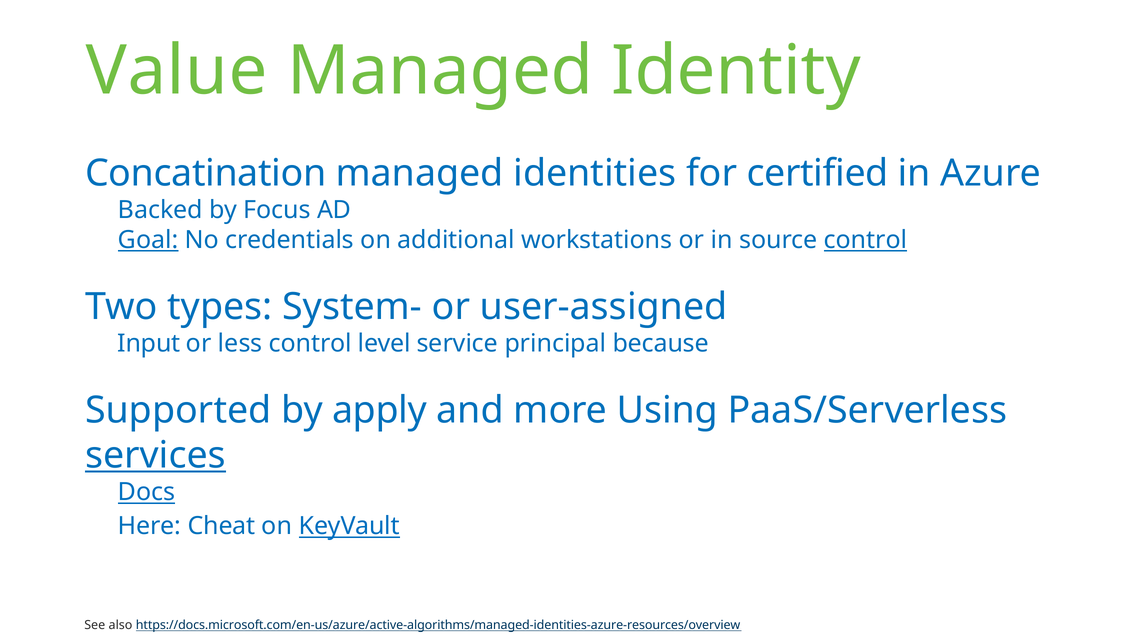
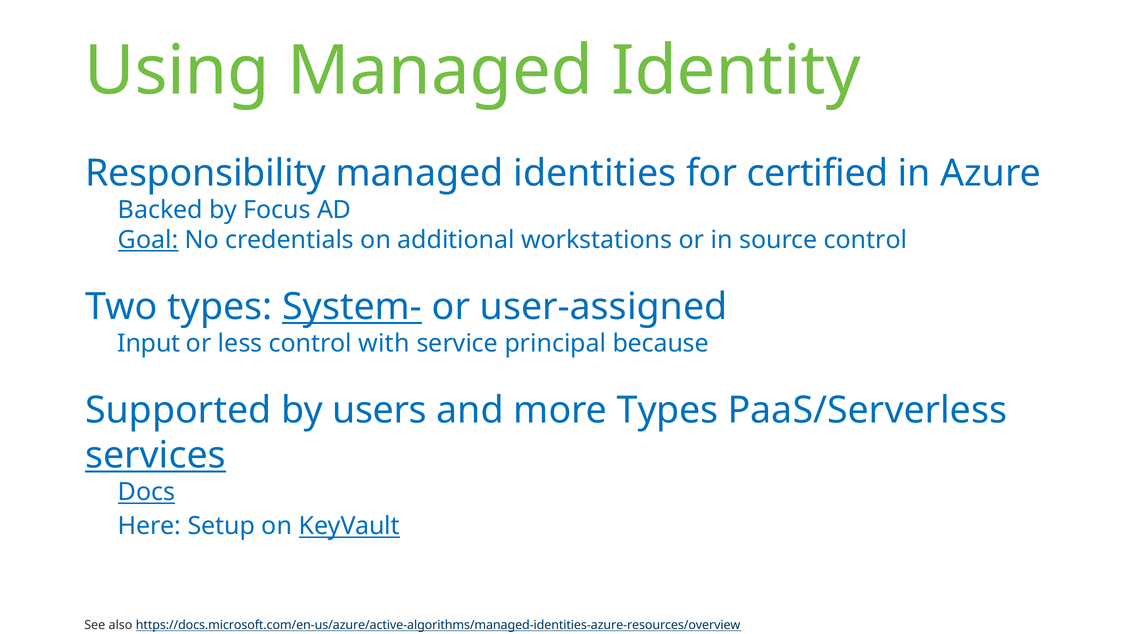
Value: Value -> Using (177, 71)
Concatination: Concatination -> Responsibility (206, 174)
control underline: present -> none (865, 240)
System- underline: none -> present (352, 307)
level: level -> with (384, 344)
apply: apply -> users (380, 410)
more Using: Using -> Types (668, 410)
Cheat: Cheat -> Setup (221, 526)
